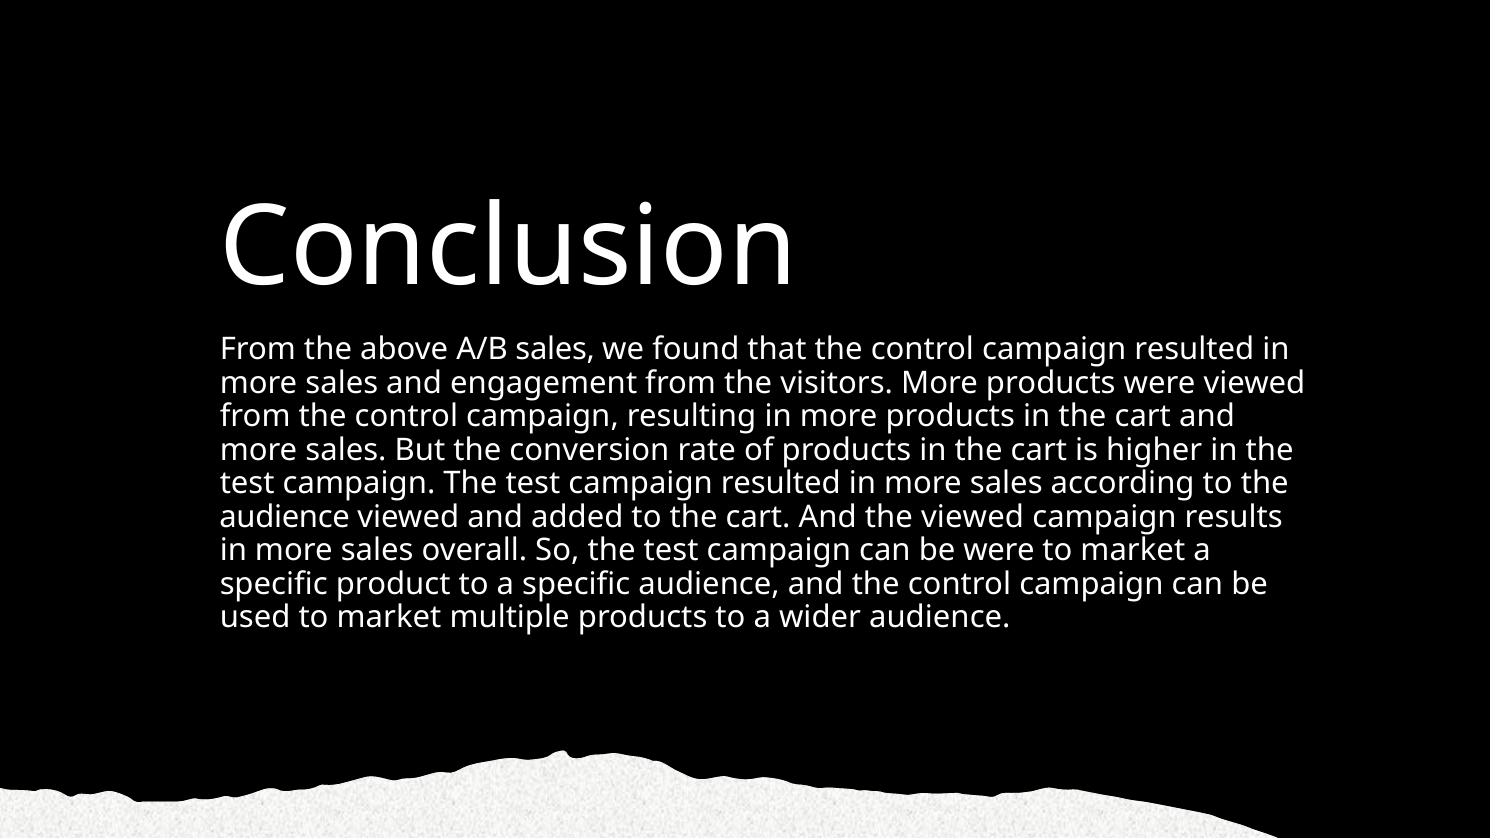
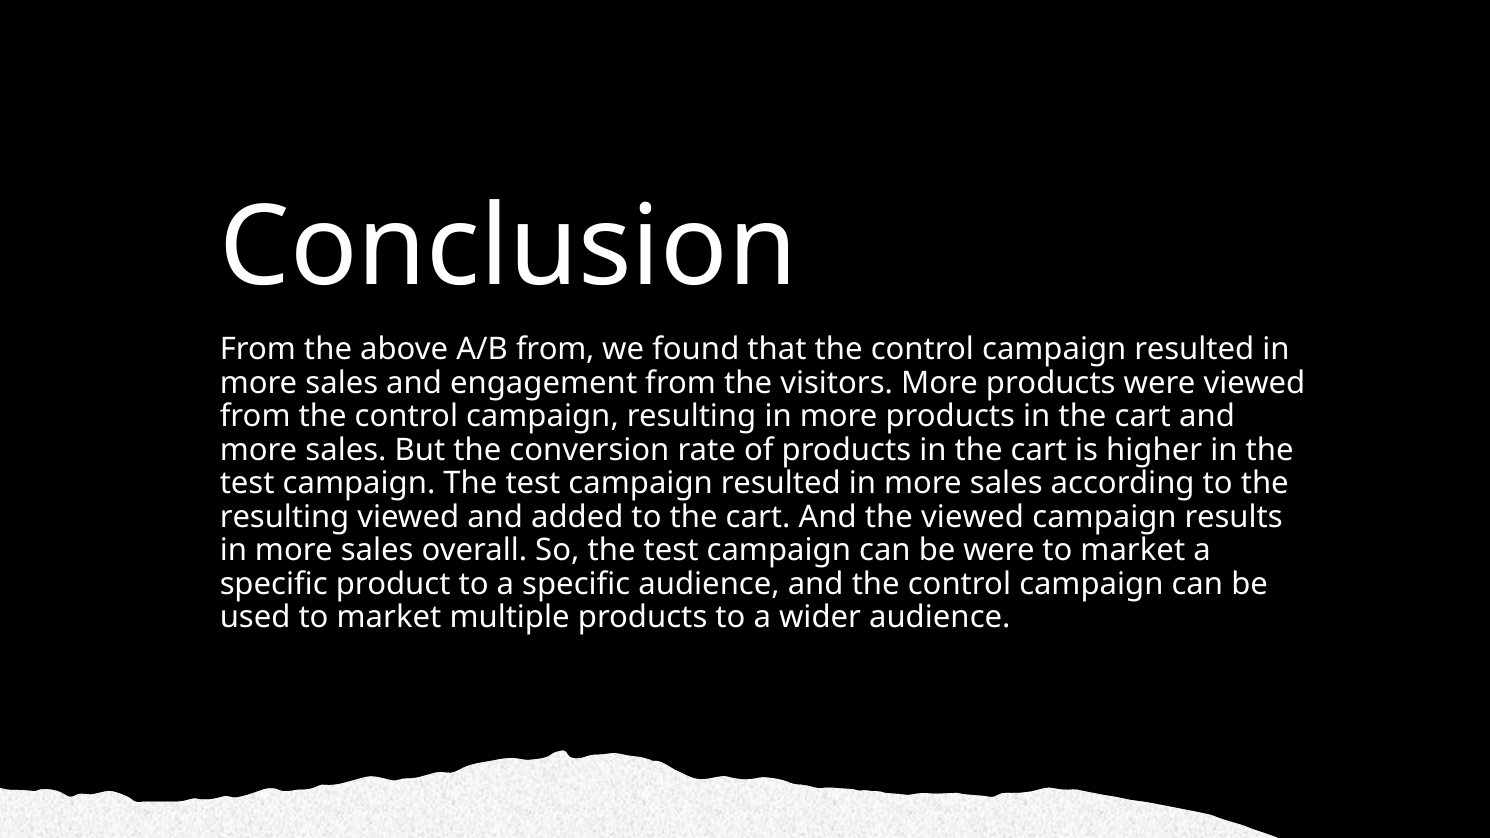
A/B sales: sales -> from (555, 349)
audience: audience -> resulting (285, 517)
